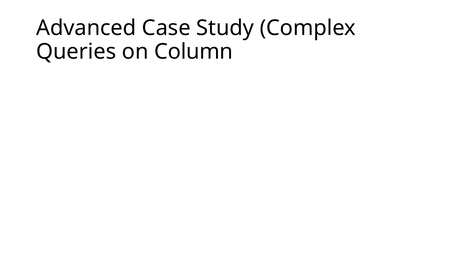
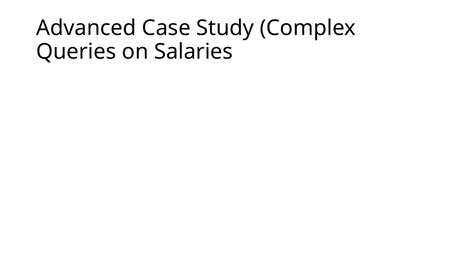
Column: Column -> Salaries (194, 52)
